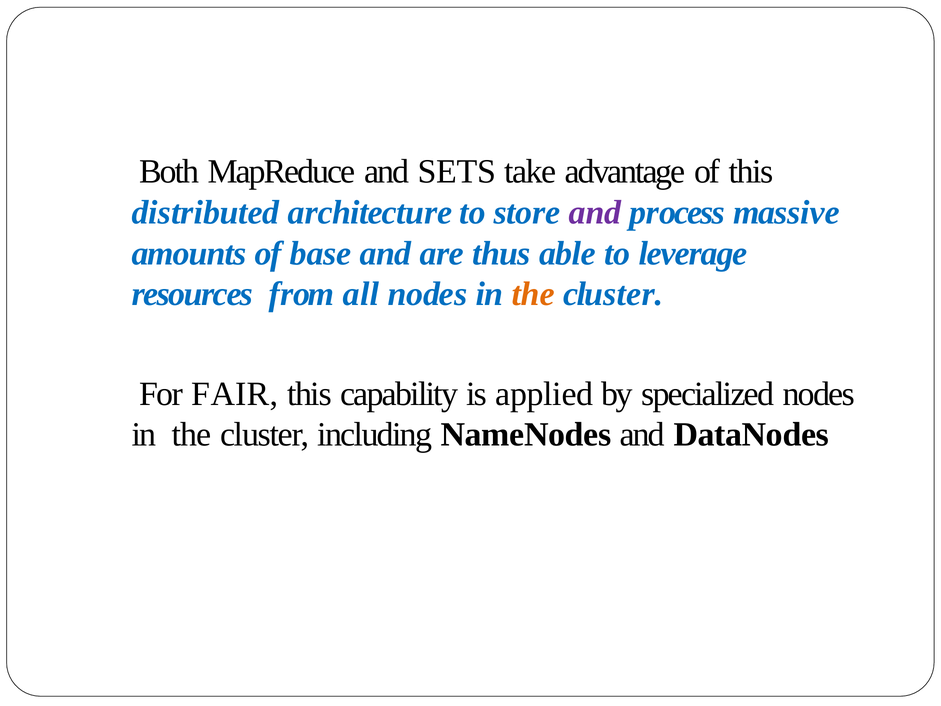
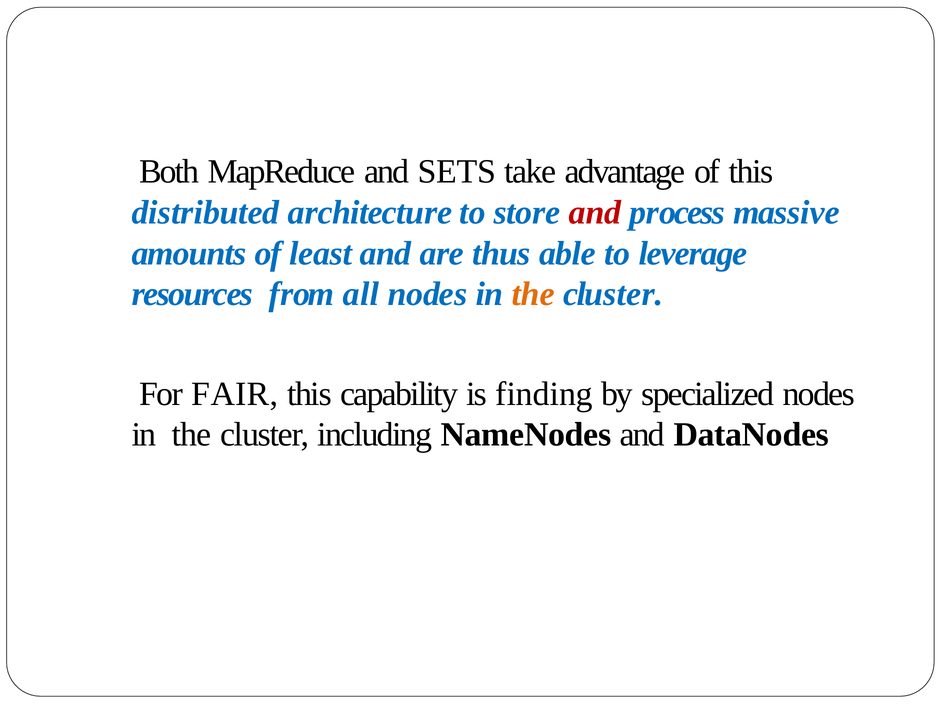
and colour: purple -> red (595, 212)
base: base -> least (321, 253)
applied: applied -> finding (544, 394)
